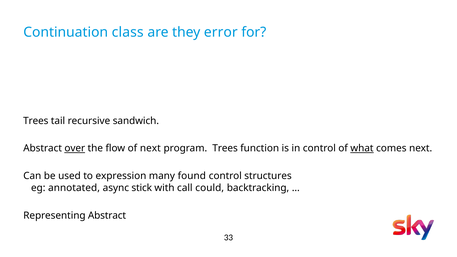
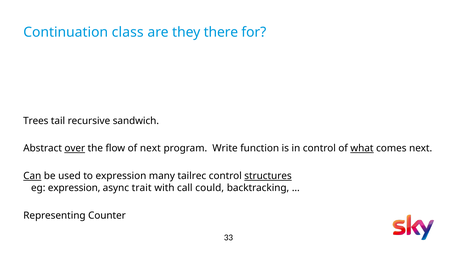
error: error -> there (221, 32)
program Trees: Trees -> Write (225, 148)
Can underline: none -> present (32, 176)
found: found -> tailrec (192, 176)
structures underline: none -> present (268, 176)
eg annotated: annotated -> expression (74, 188)
stick: stick -> trait (142, 188)
Representing Abstract: Abstract -> Counter (107, 216)
